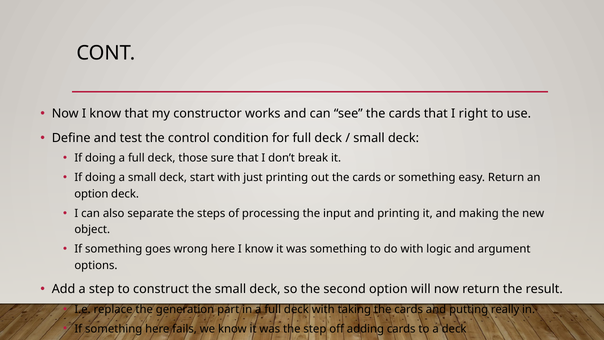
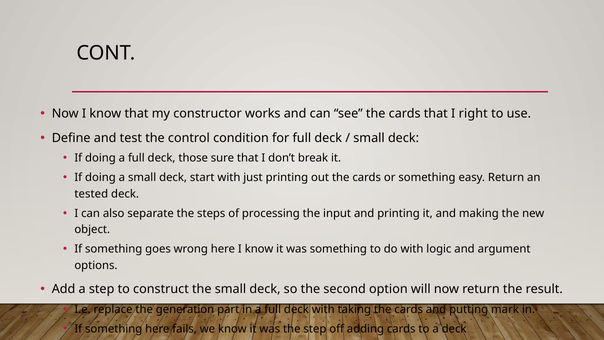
option: option -> tested (91, 194)
really: really -> mark (505, 309)
